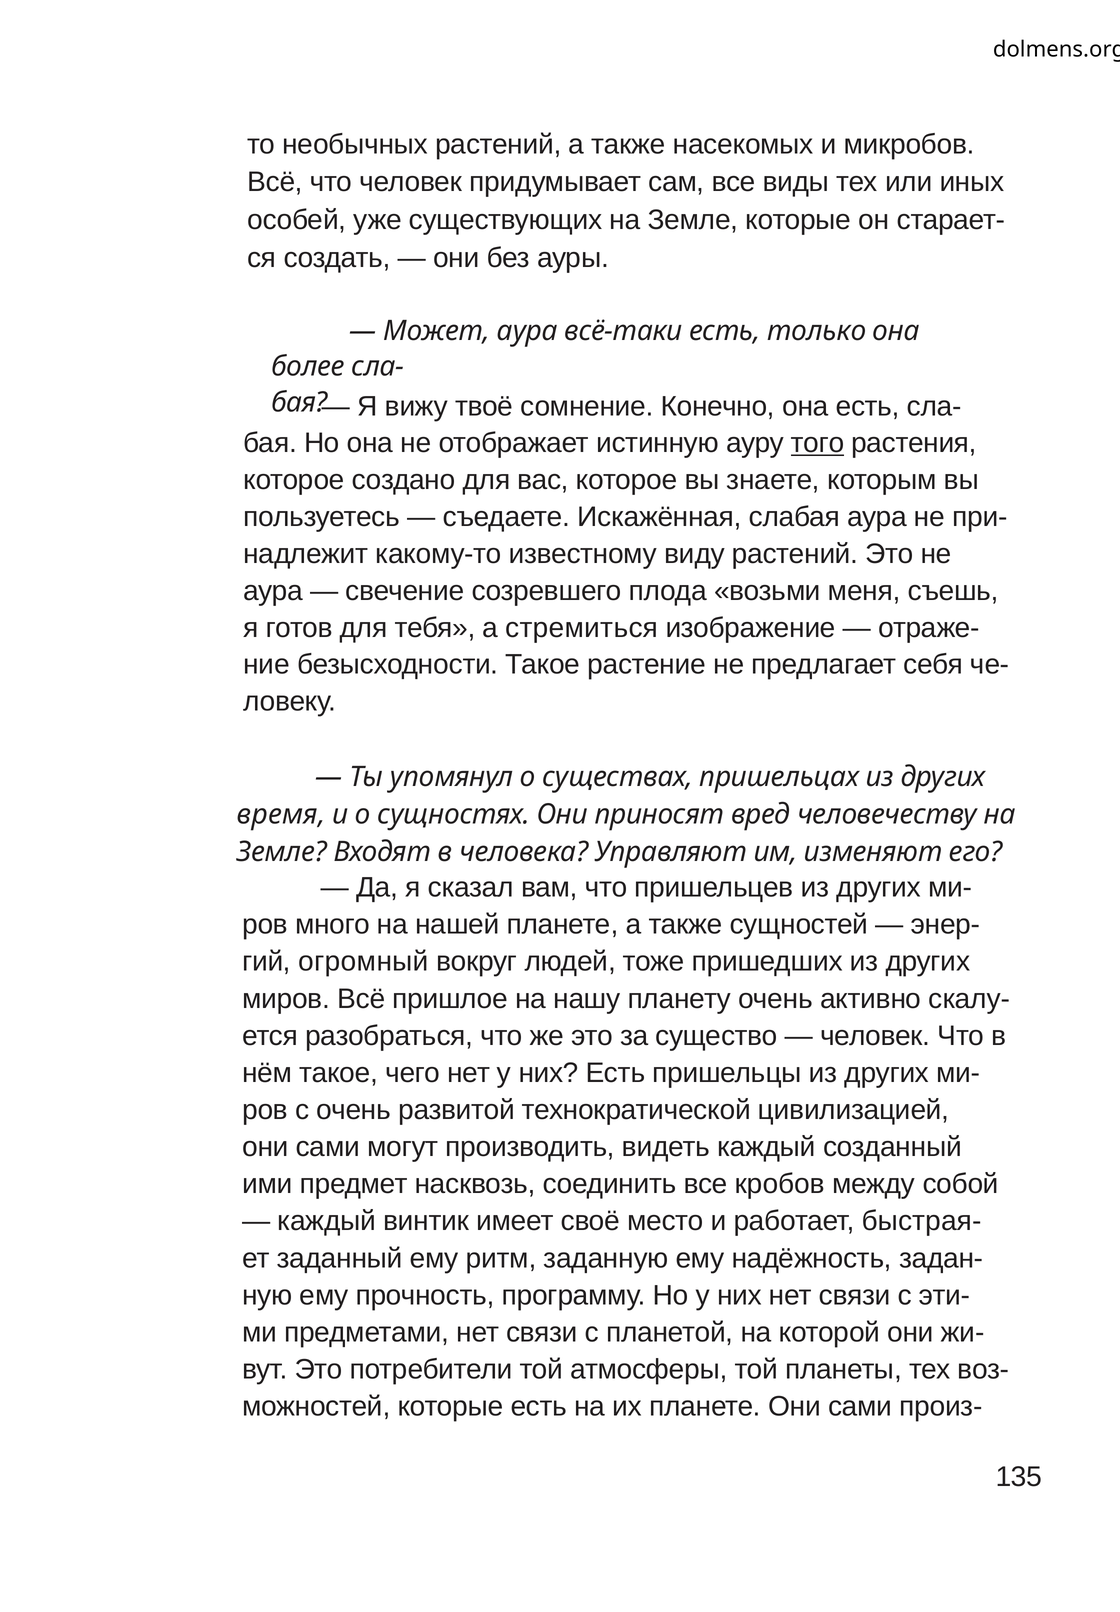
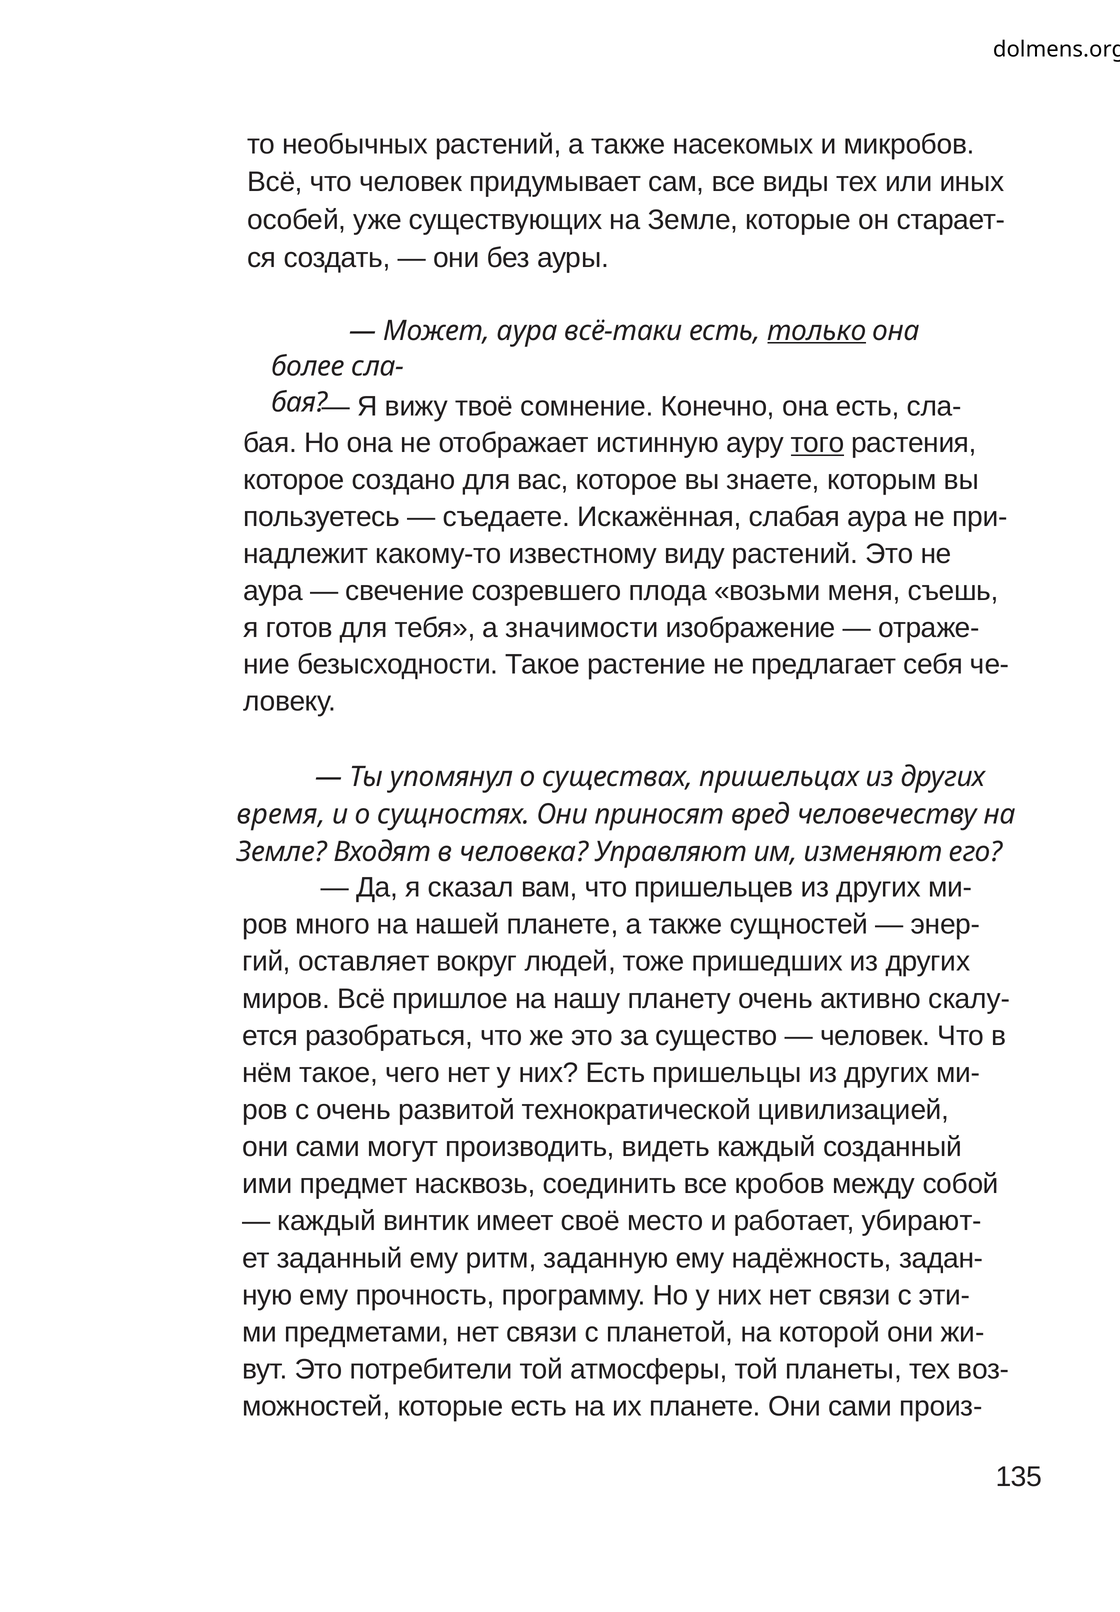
только underline: none -> present (817, 331)
стремиться: стремиться -> значимости (582, 628)
огромный: огромный -> оставляет (364, 962)
быстрая-: быстрая- -> убирают- (922, 1221)
